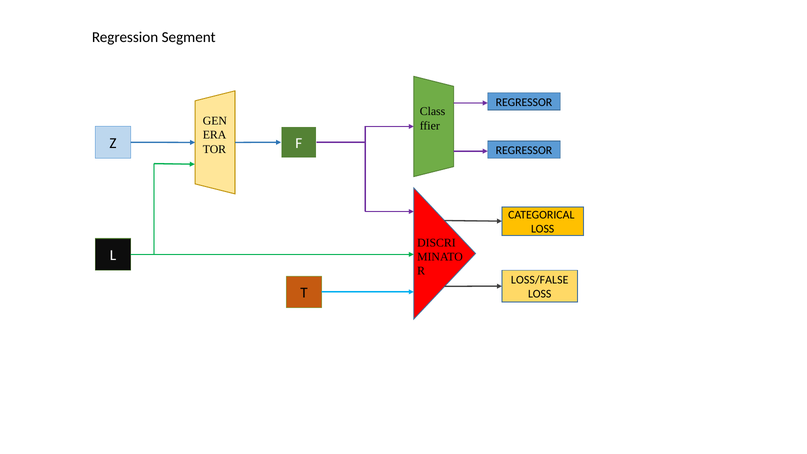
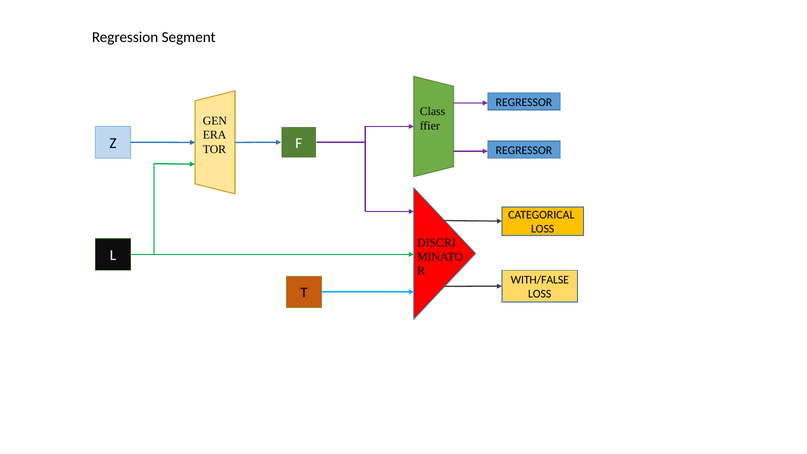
LOSS/FALSE: LOSS/FALSE -> WITH/FALSE (540, 280)
